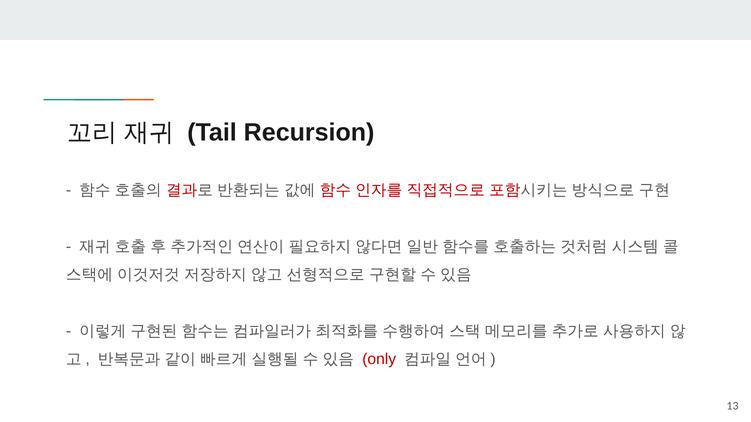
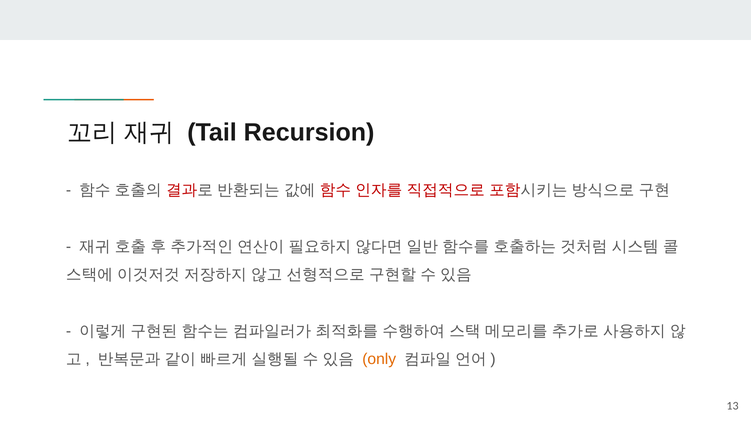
only colour: red -> orange (379, 359)
